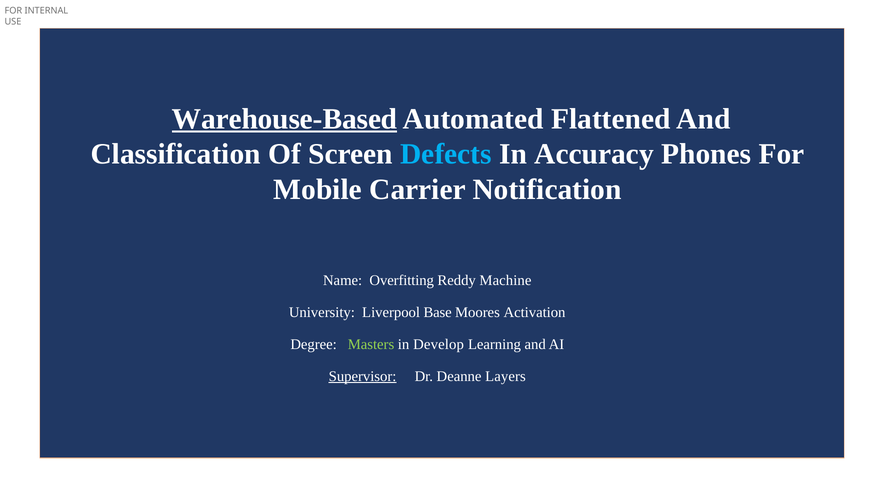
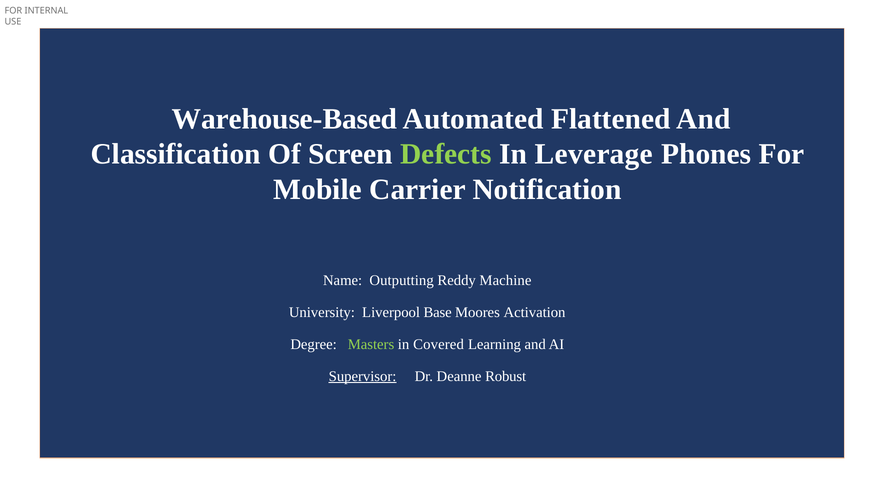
Warehouse-Based underline: present -> none (285, 119)
Defects colour: light blue -> light green (446, 154)
Accuracy: Accuracy -> Leverage (594, 154)
Overfitting: Overfitting -> Outputting (402, 280)
Develop: Develop -> Covered (439, 344)
Layers: Layers -> Robust (506, 377)
